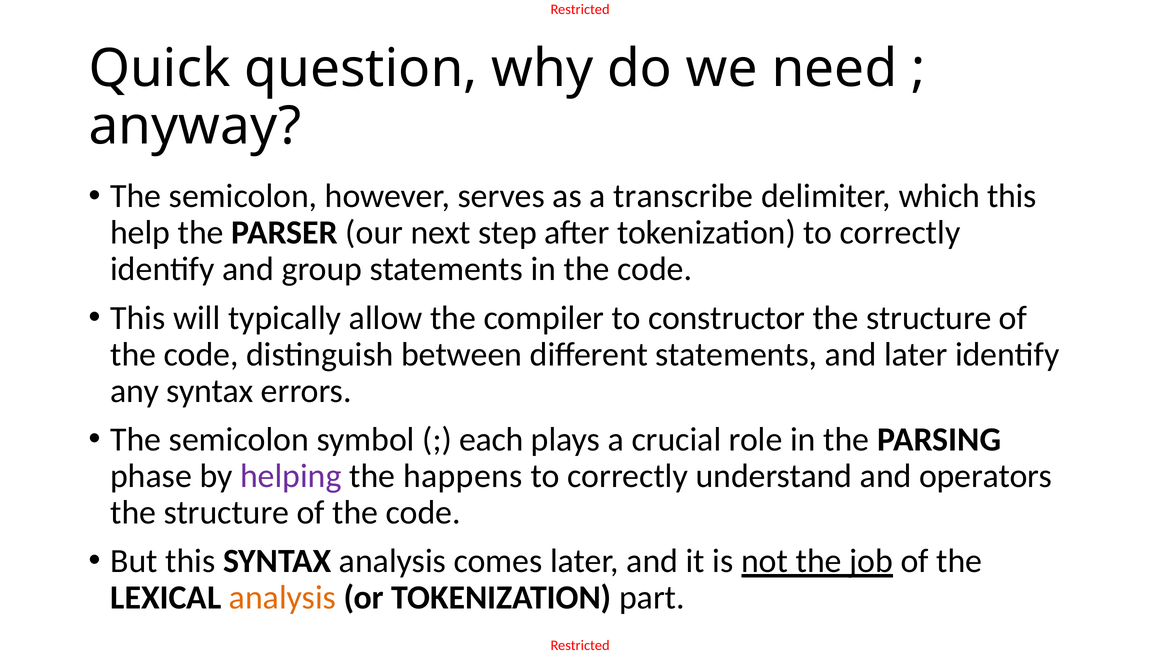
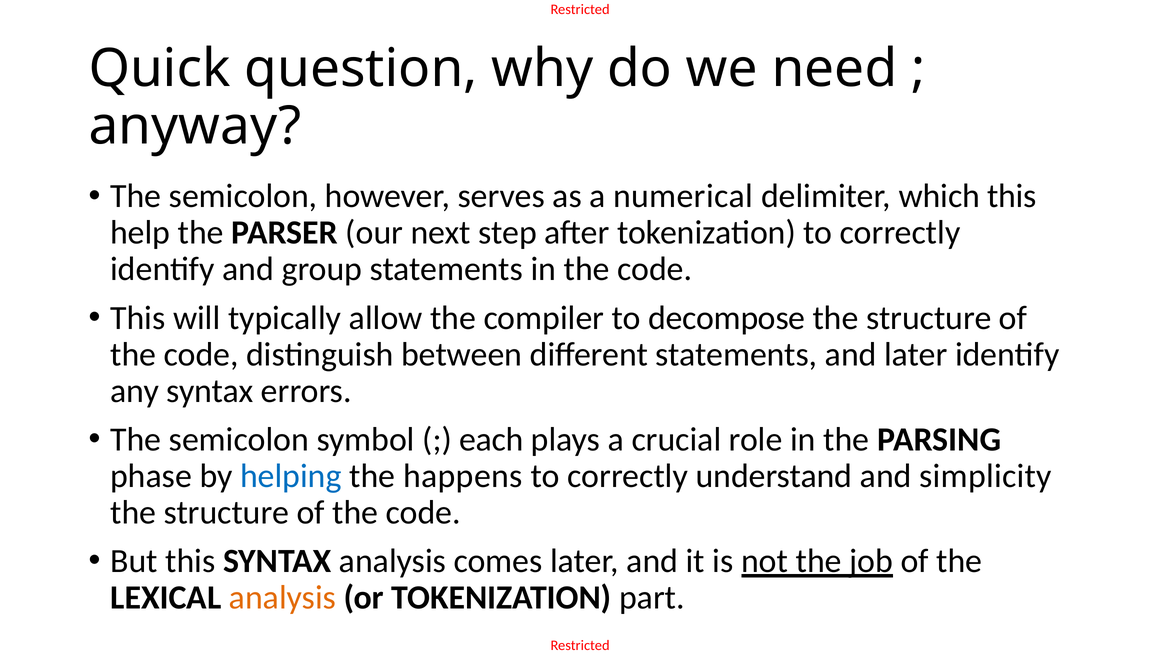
transcribe: transcribe -> numerical (683, 196)
constructor: constructor -> decompose (727, 318)
helping colour: purple -> blue (291, 476)
operators: operators -> simplicity (985, 476)
